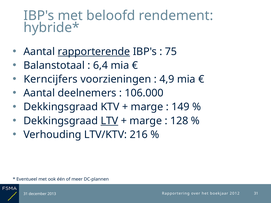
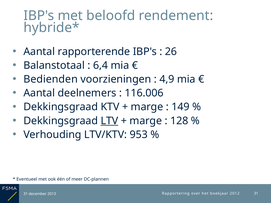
rapporterende underline: present -> none (94, 52)
75: 75 -> 26 (171, 52)
Kerncijfers: Kerncijfers -> Bedienden (51, 79)
106.000: 106.000 -> 116.006 (144, 93)
216: 216 -> 953 (139, 135)
